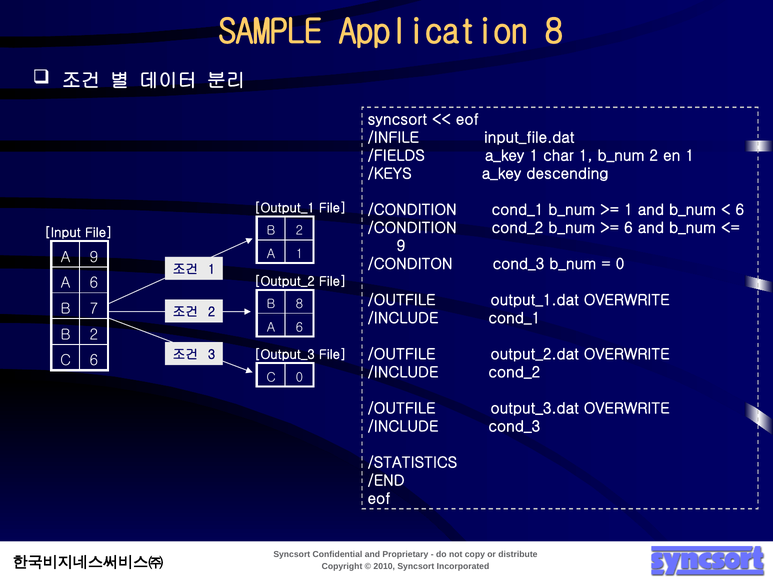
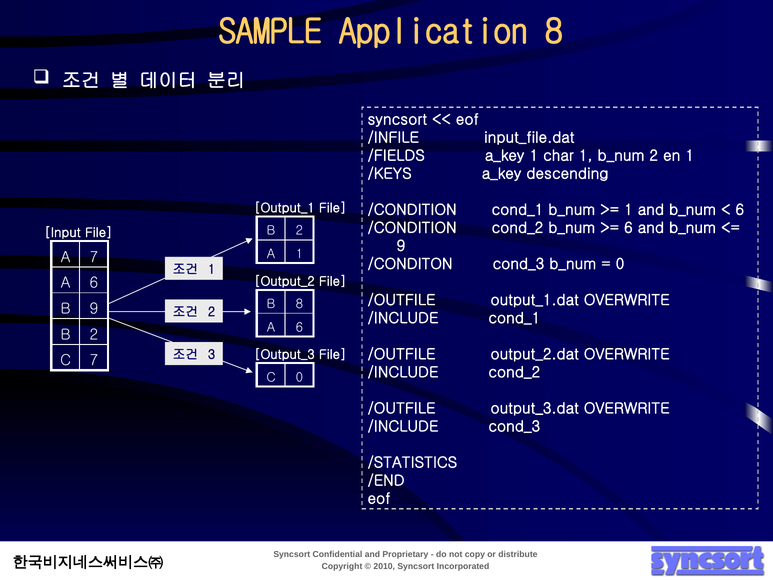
A 9: 9 -> 7 (94, 257)
B 7: 7 -> 9 (94, 309)
C 6: 6 -> 7 (94, 360)
